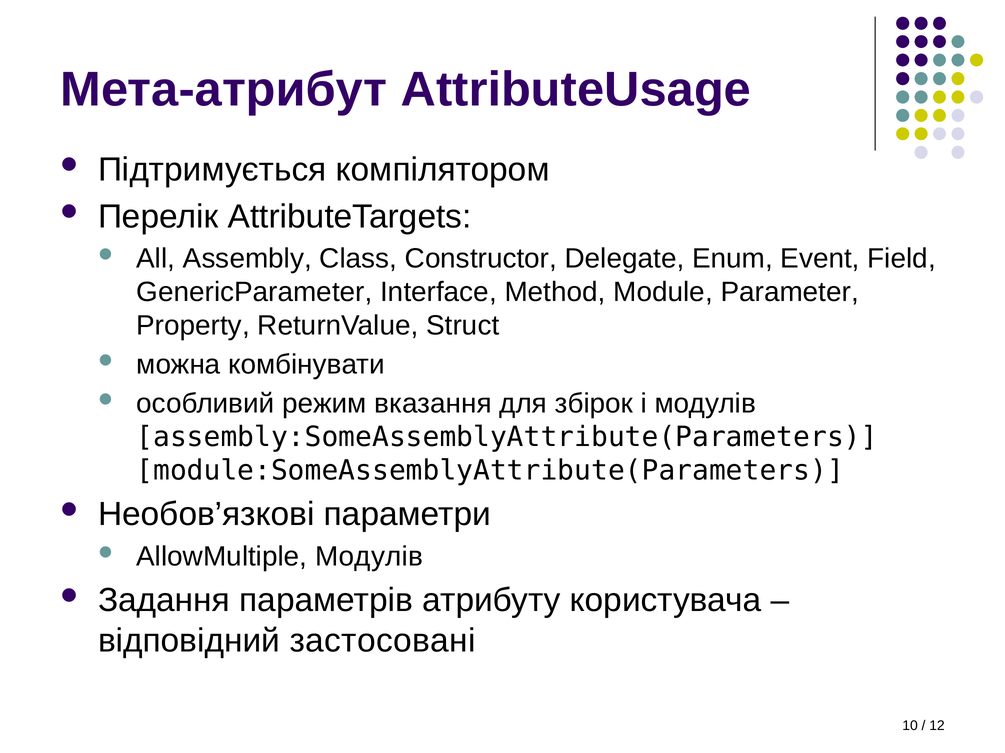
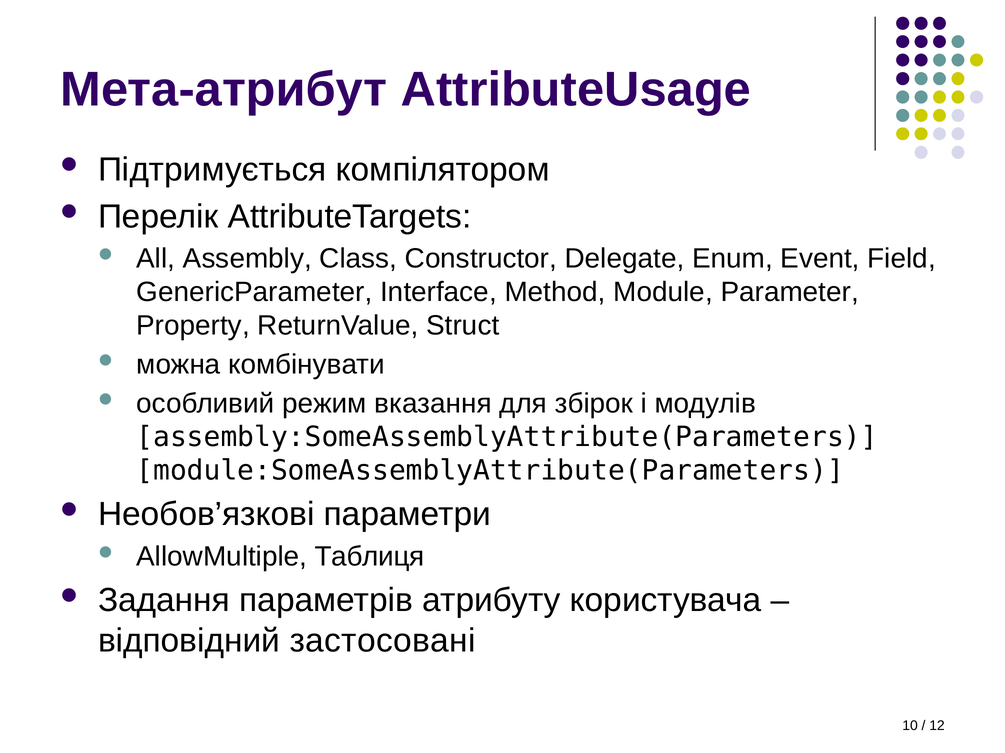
AllowMultiple Модулів: Модулів -> Таблиця (369, 557)
